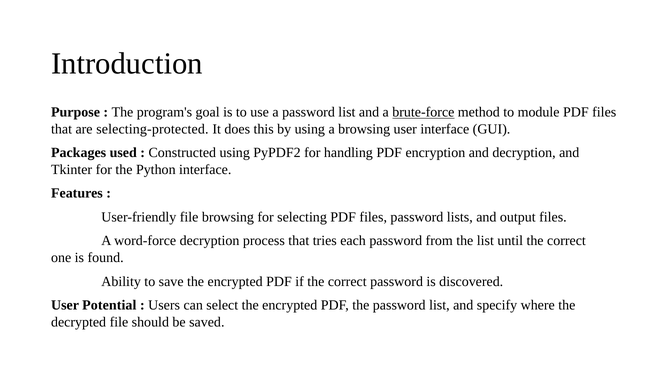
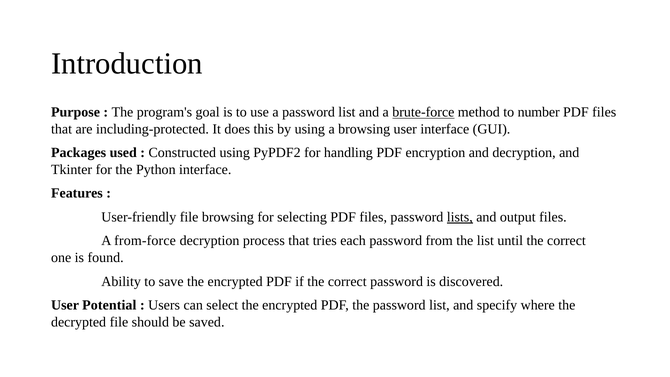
module: module -> number (539, 112)
selecting-protected: selecting-protected -> including-protected (152, 129)
lists underline: none -> present (460, 217)
word-force: word-force -> from-force (145, 241)
